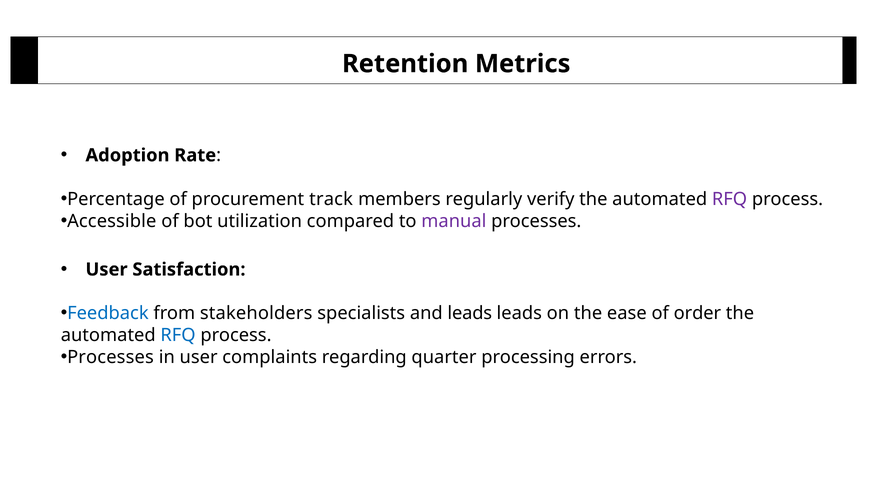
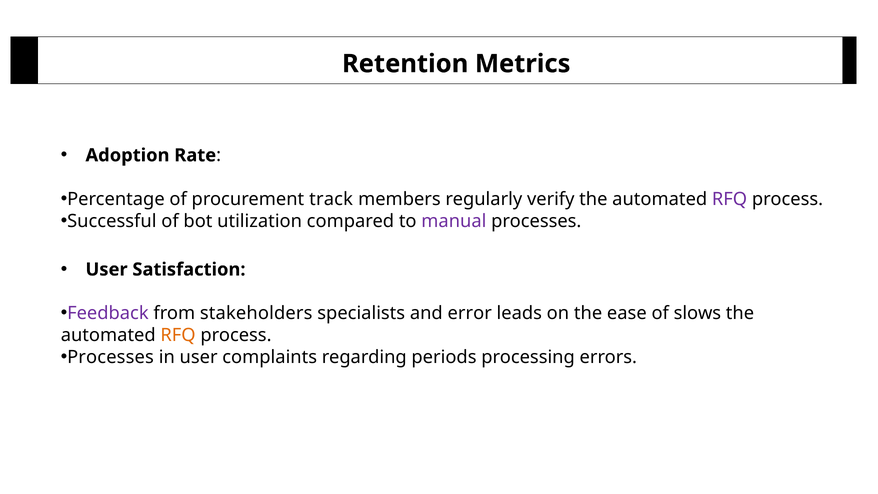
Accessible: Accessible -> Successful (112, 221)
Feedback colour: blue -> purple (108, 313)
and leads: leads -> error (470, 313)
order: order -> slows (697, 313)
RFQ colour: blue -> orange (178, 335)
quarter: quarter -> periods (444, 357)
